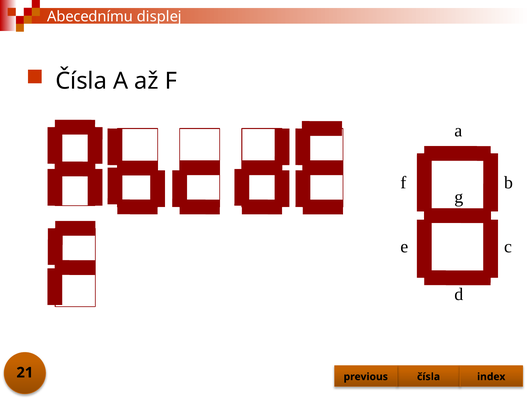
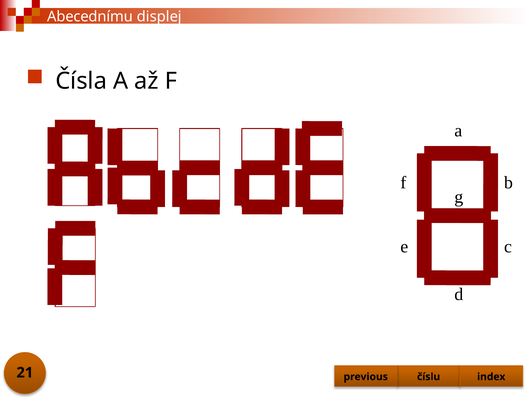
čísla: čísla -> číslu (429, 377)
